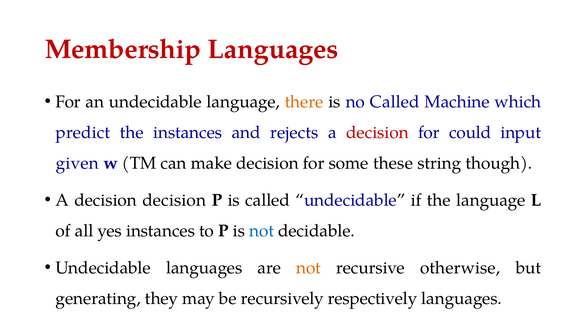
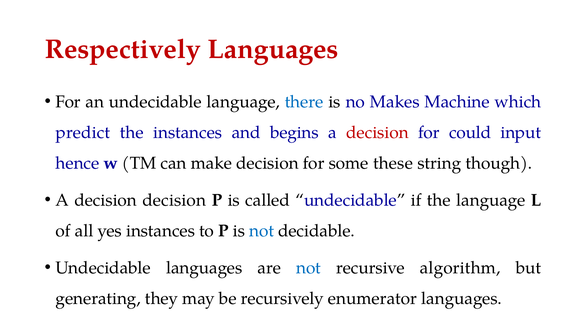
Membership: Membership -> Respectively (123, 49)
there colour: orange -> blue (304, 102)
no Called: Called -> Makes (395, 102)
rejects: rejects -> begins (294, 132)
given: given -> hence (77, 163)
not colour: orange -> blue (309, 267)
otherwise: otherwise -> algorithm (460, 267)
respectively: respectively -> enumerator (372, 298)
